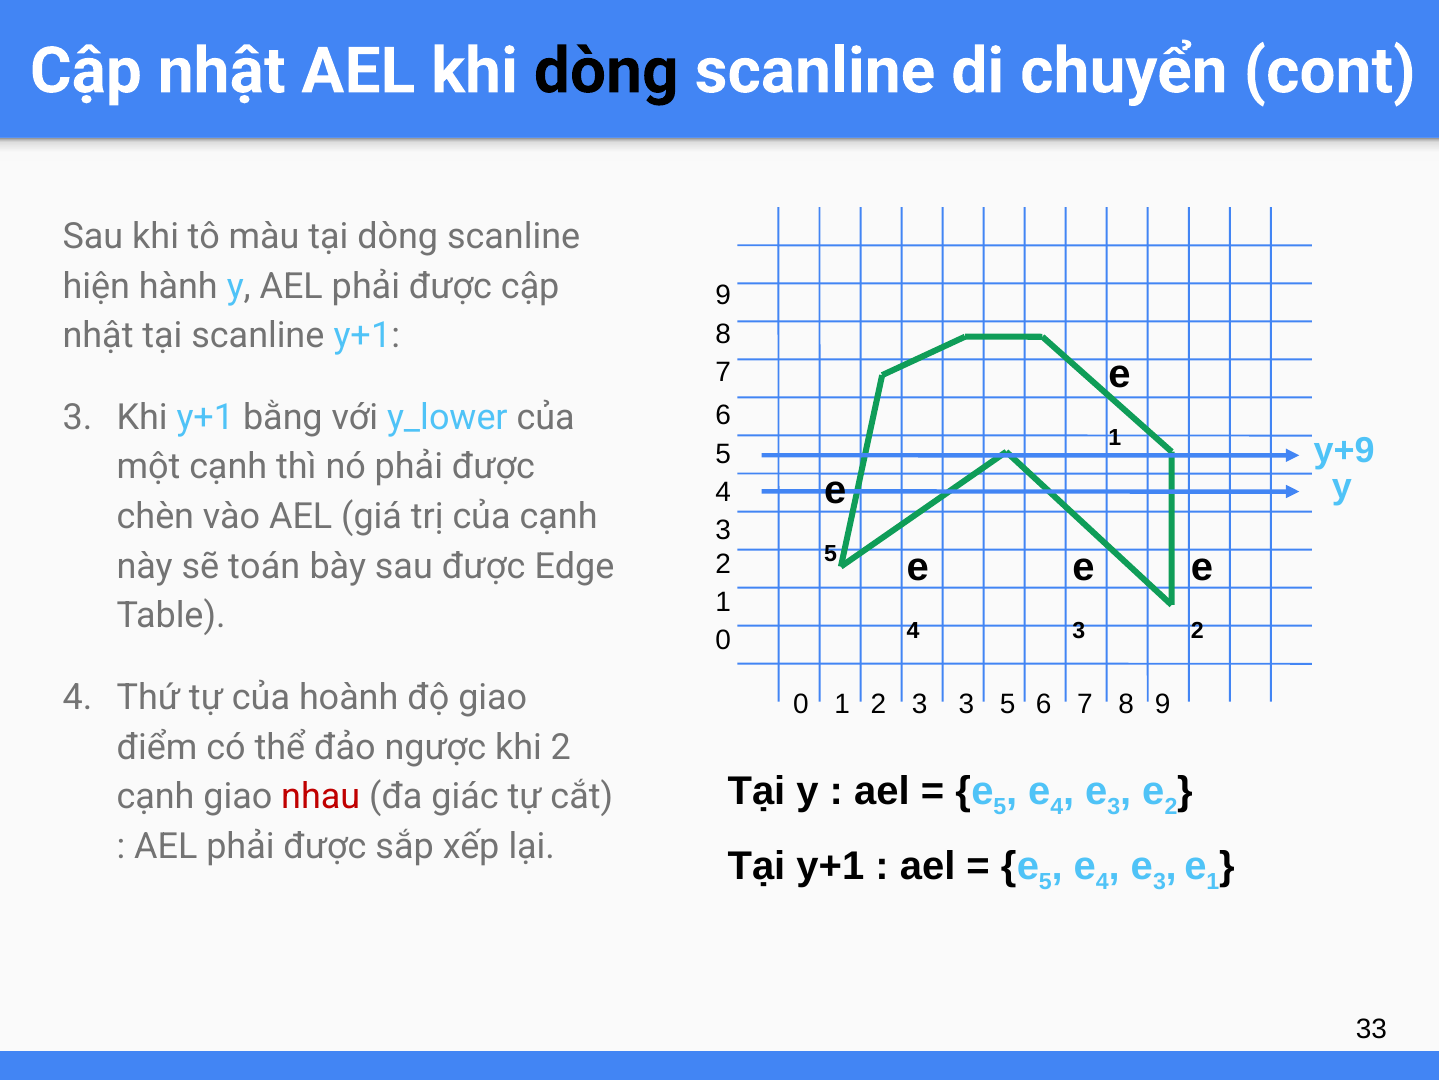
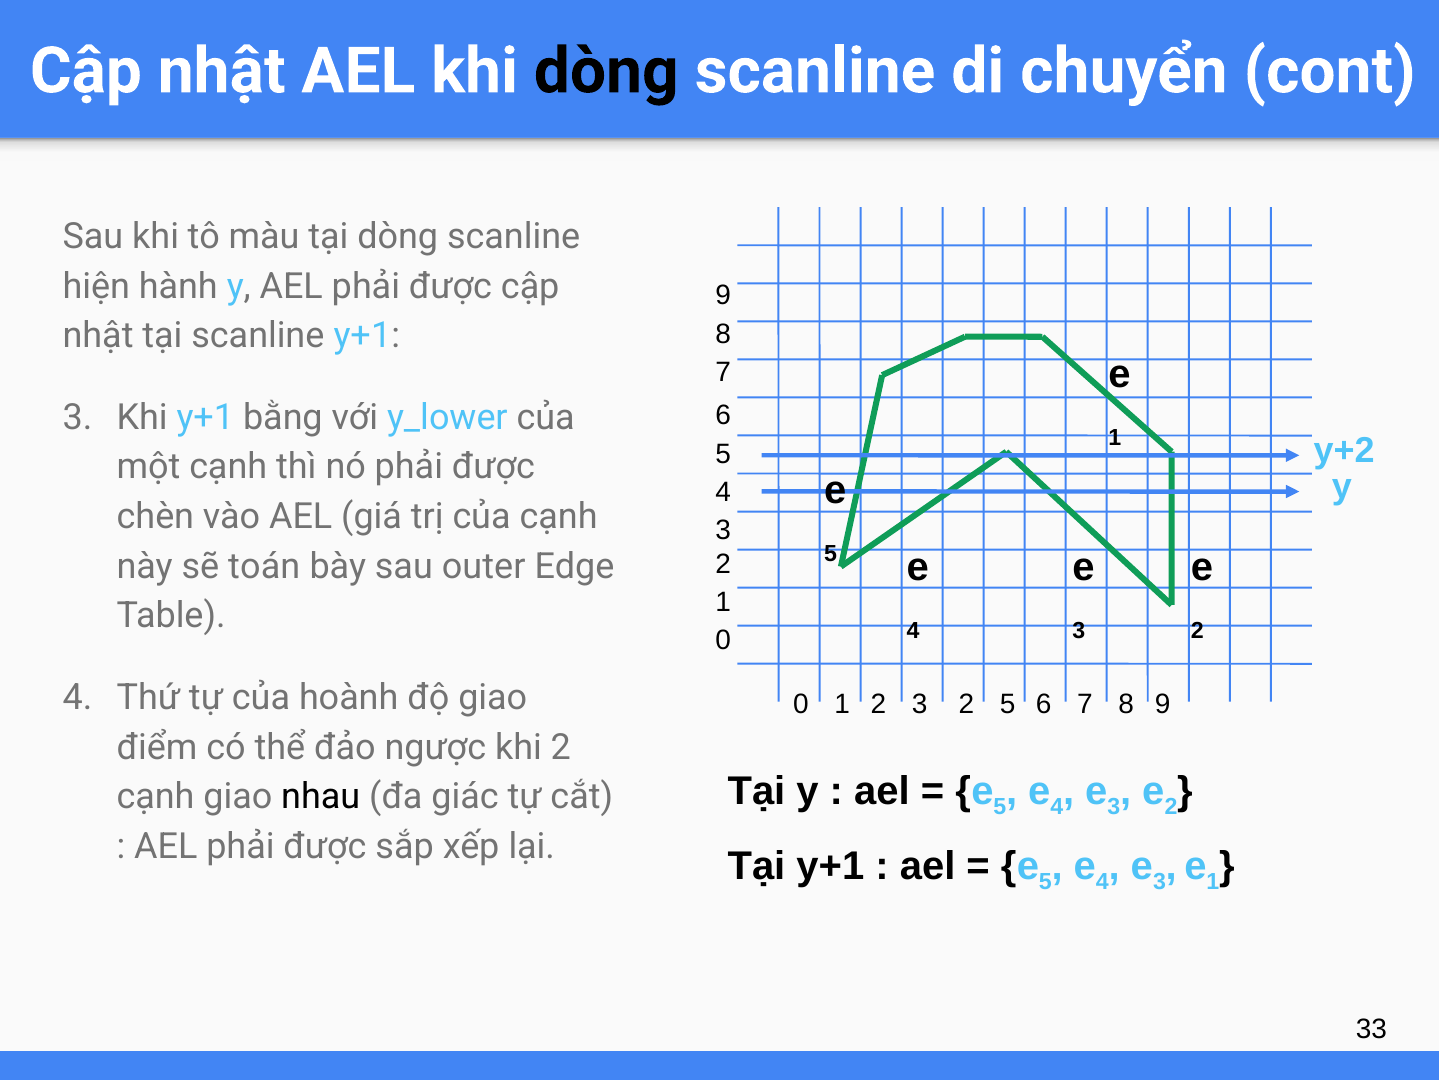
y+9: y+9 -> y+2 (1344, 450)
sau được: được -> outer (484, 566)
3: 3 -> 2 (966, 704)
nhau colour: red -> black (321, 797)
